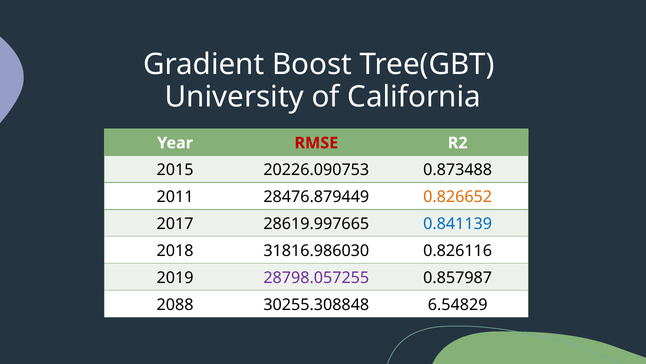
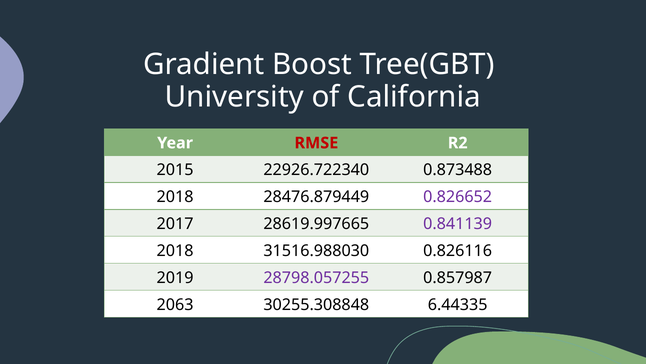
20226.090753: 20226.090753 -> 22926.722340 (316, 170)
2011: 2011 -> 2018 (175, 197)
0.826652 colour: orange -> purple (458, 197)
0.841139 colour: blue -> purple (458, 224)
31816.986030: 31816.986030 -> 31516.988030 (316, 250)
2088: 2088 -> 2063 (175, 304)
6.54829: 6.54829 -> 6.44335 (458, 304)
